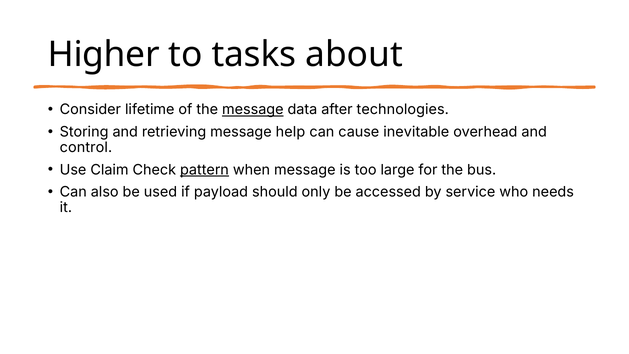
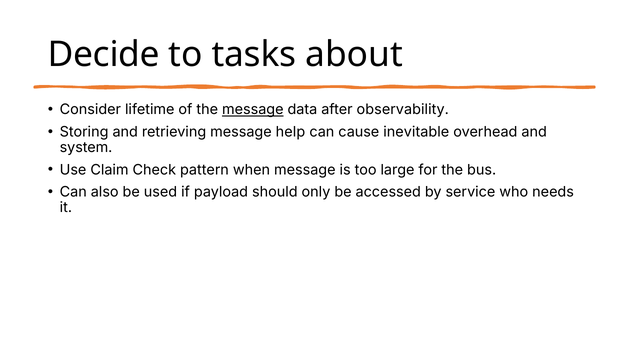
Higher: Higher -> Decide (104, 54)
technologies: technologies -> observability (403, 110)
control: control -> system (86, 147)
pattern underline: present -> none (204, 170)
